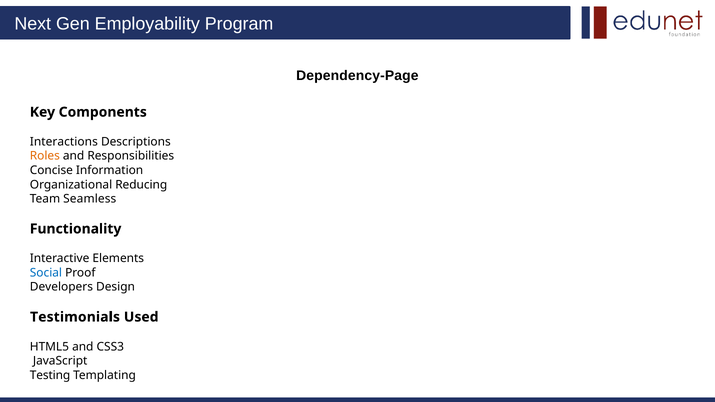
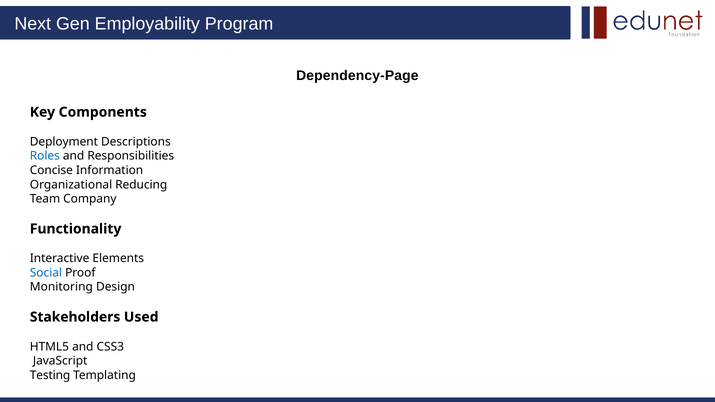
Interactions: Interactions -> Deployment (64, 142)
Roles colour: orange -> blue (45, 156)
Seamless: Seamless -> Company (90, 199)
Developers: Developers -> Monitoring (61, 287)
Testimonials: Testimonials -> Stakeholders (75, 317)
